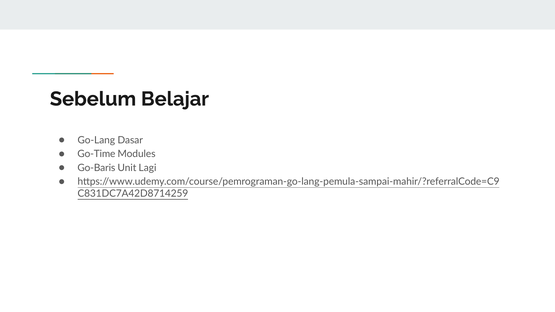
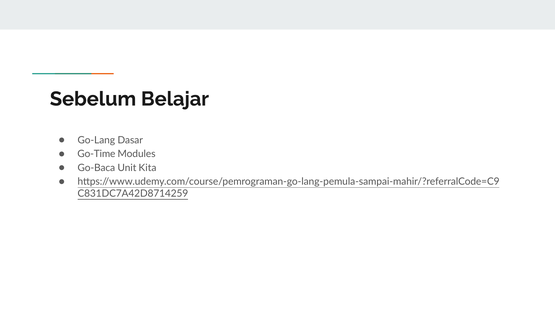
Go-Baris: Go-Baris -> Go-Baca (96, 168)
Lagi: Lagi -> Kita (148, 168)
